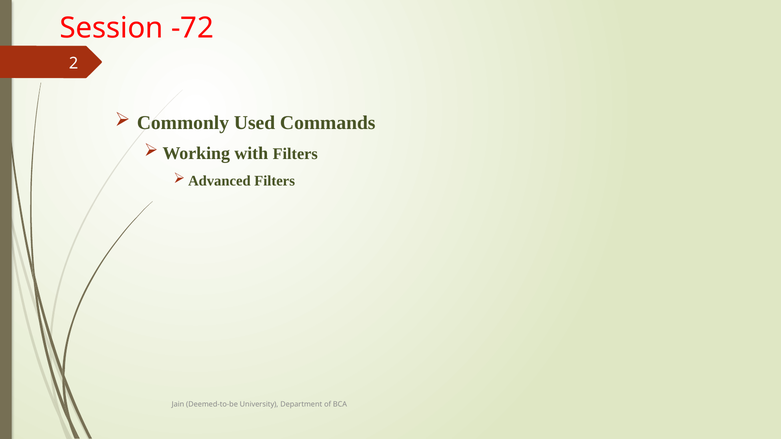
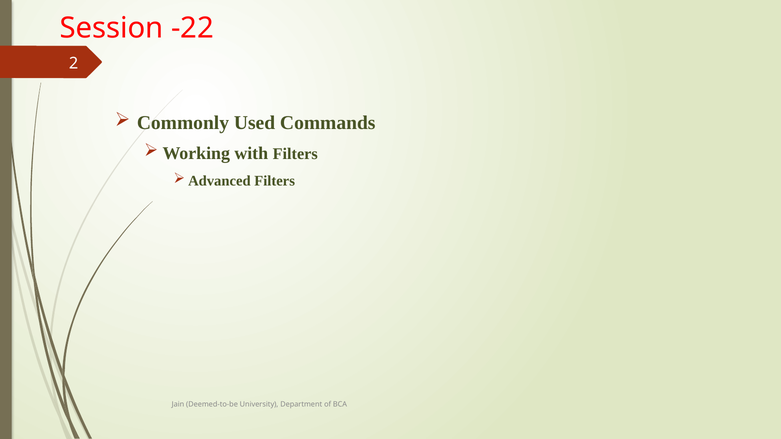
-72: -72 -> -22 (192, 28)
